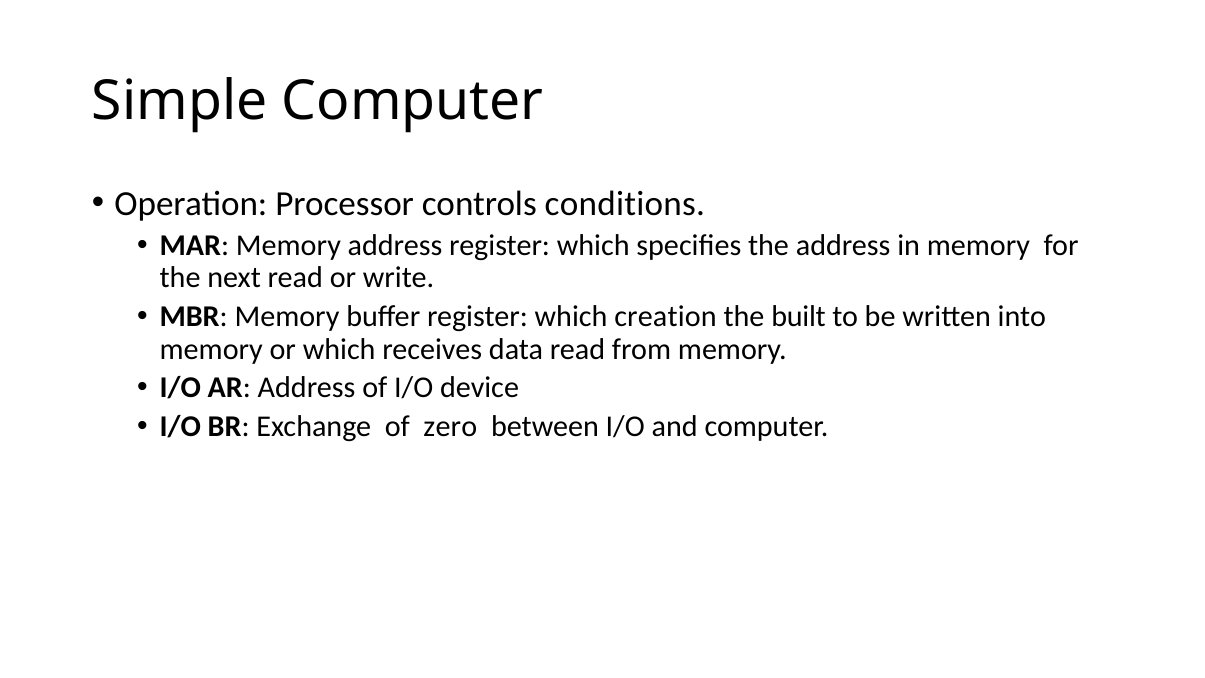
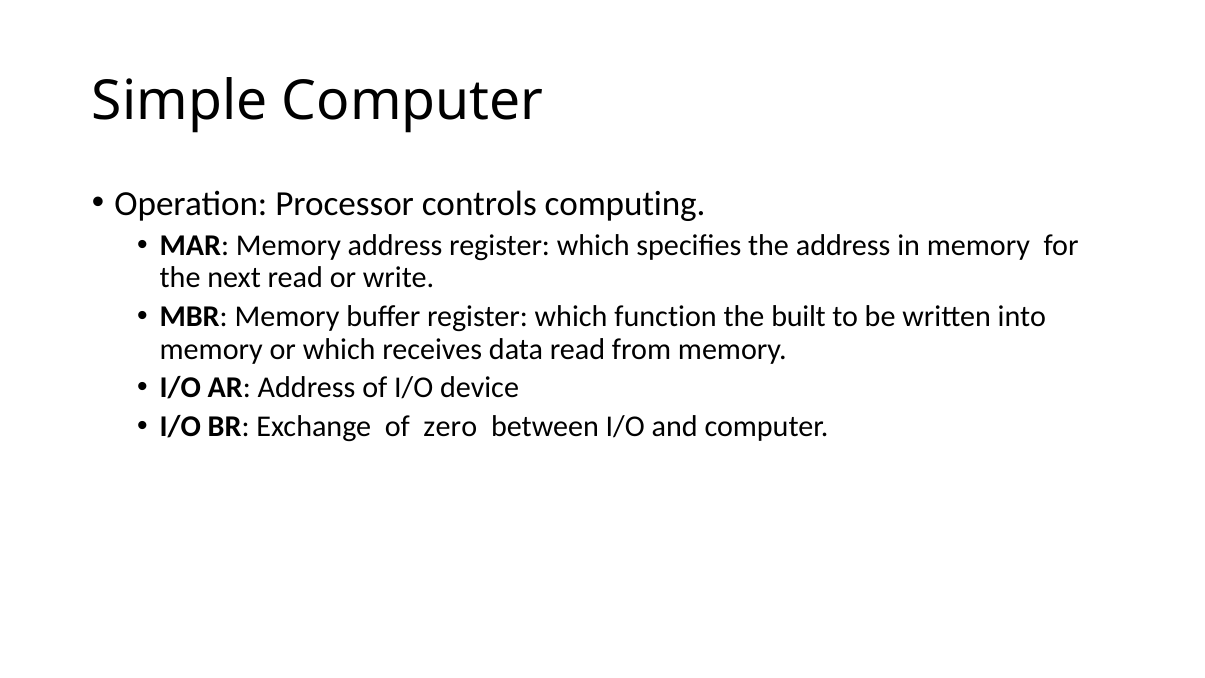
conditions: conditions -> computing (625, 204)
creation: creation -> function (666, 317)
